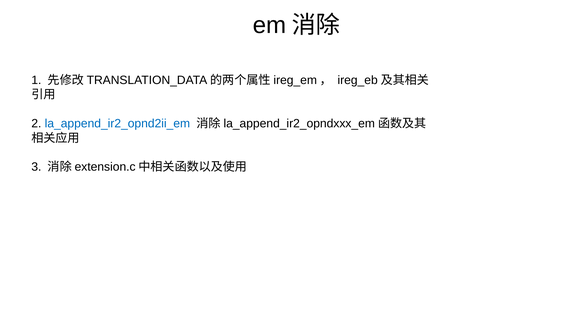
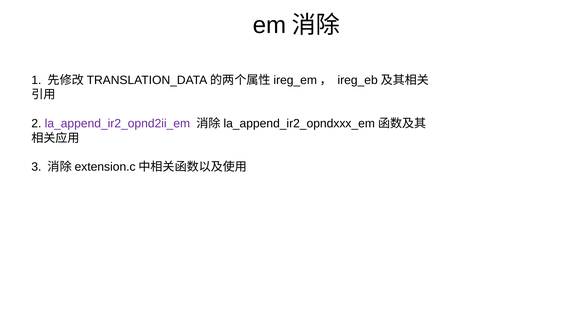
la_append_ir2_opnd2ii_em colour: blue -> purple (117, 124)
